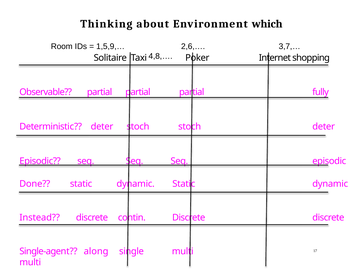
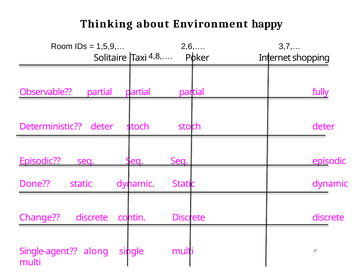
which: which -> happy (267, 24)
Instead: Instead -> Change (40, 218)
